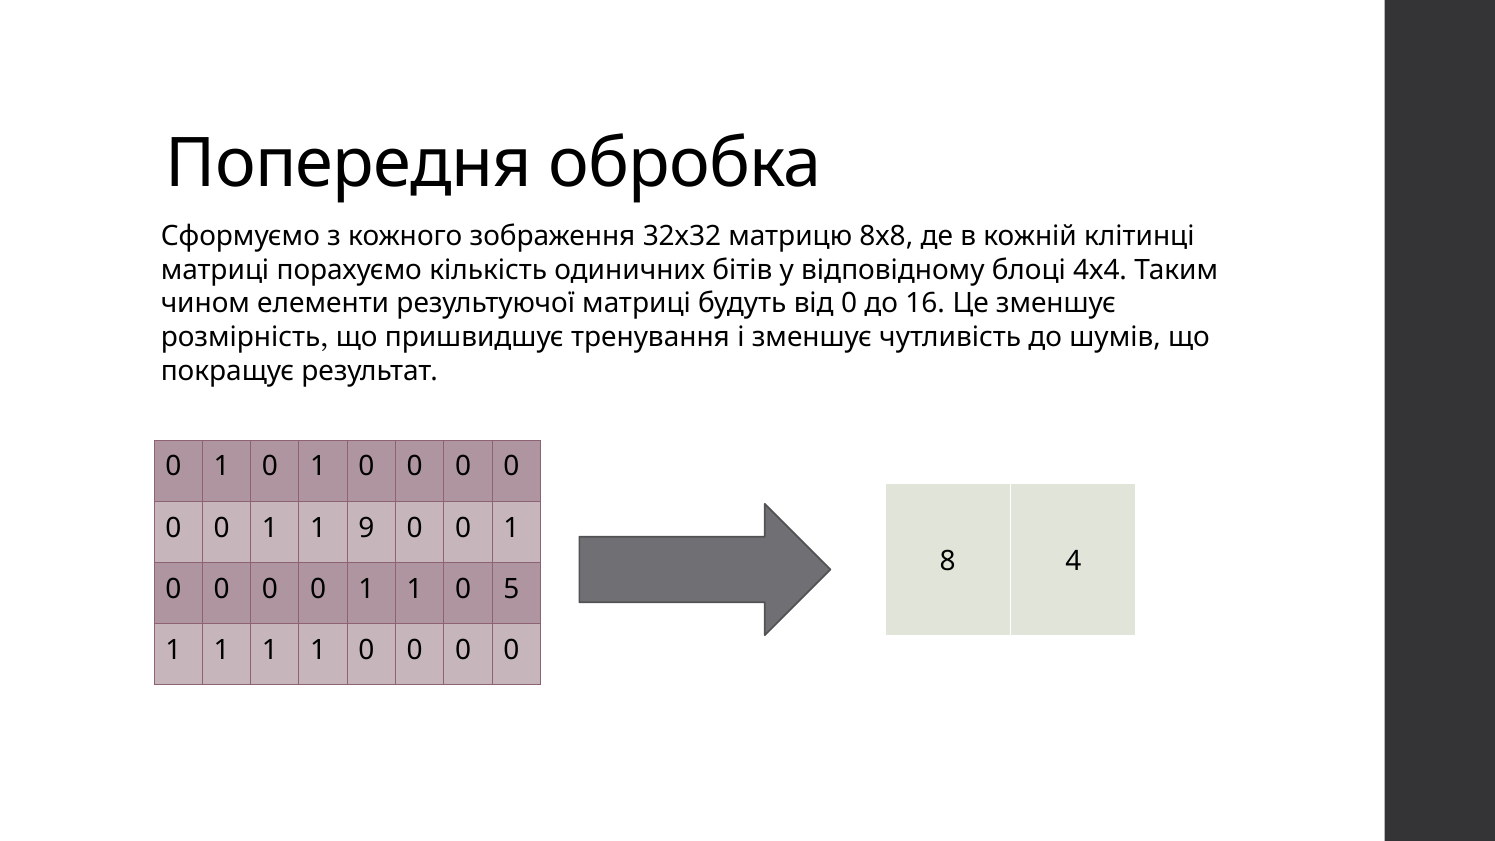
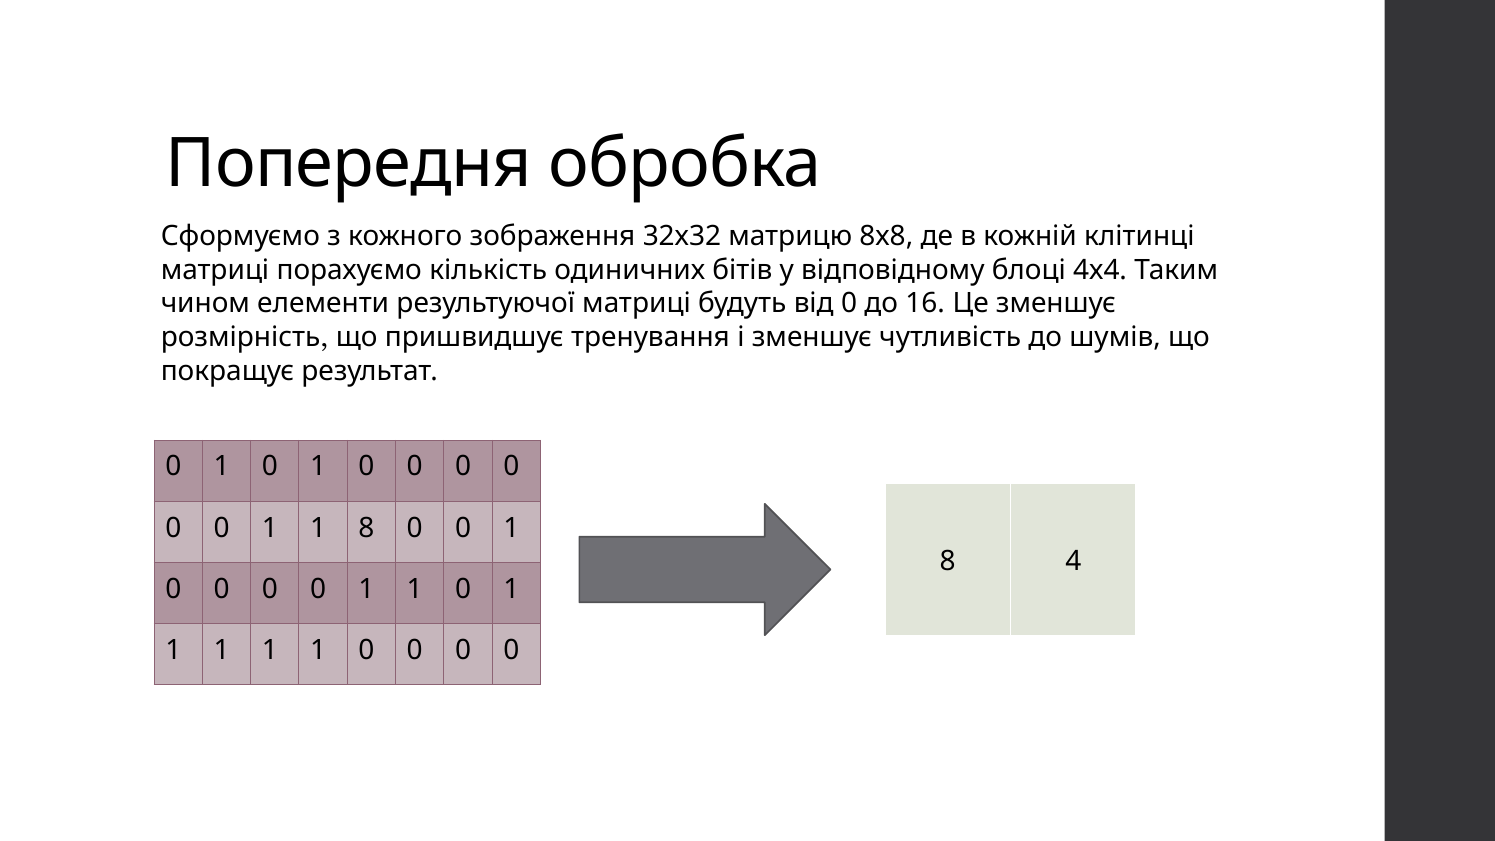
1 9: 9 -> 8 (366, 528)
1 1 0 5: 5 -> 1 (511, 589)
